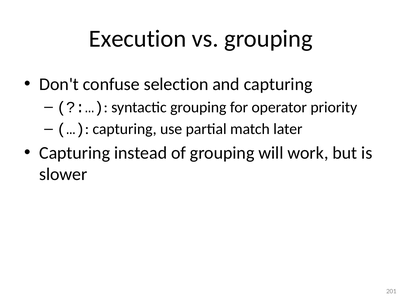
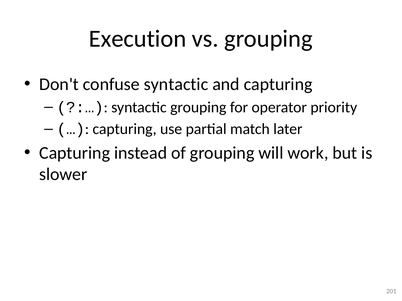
confuse selection: selection -> syntactic (176, 84)
